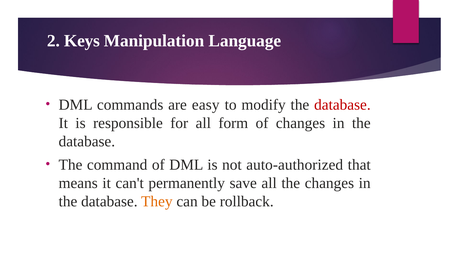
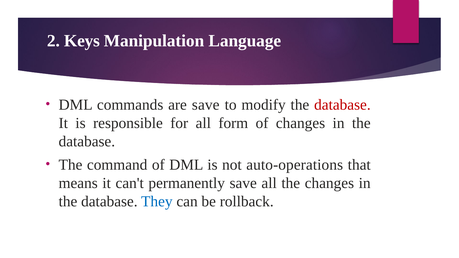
are easy: easy -> save (206, 105)
auto-authorized: auto-authorized -> auto-operations (295, 165)
They colour: orange -> blue (157, 201)
